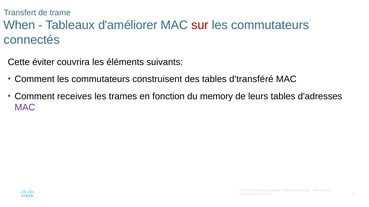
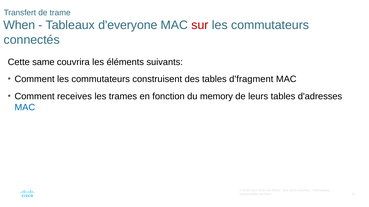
d'améliorer: d'améliorer -> d'everyone (128, 25)
éviter: éviter -> same (43, 62)
d'transféré: d'transféré -> d'fragment (251, 79)
MAC colour: purple -> blue (25, 108)
